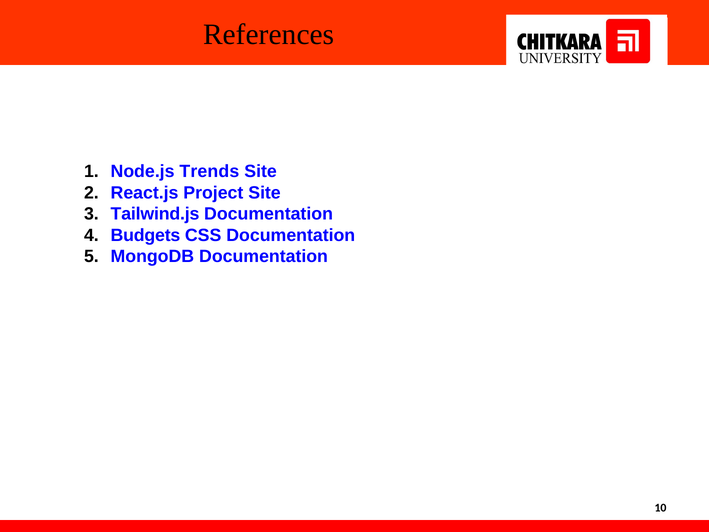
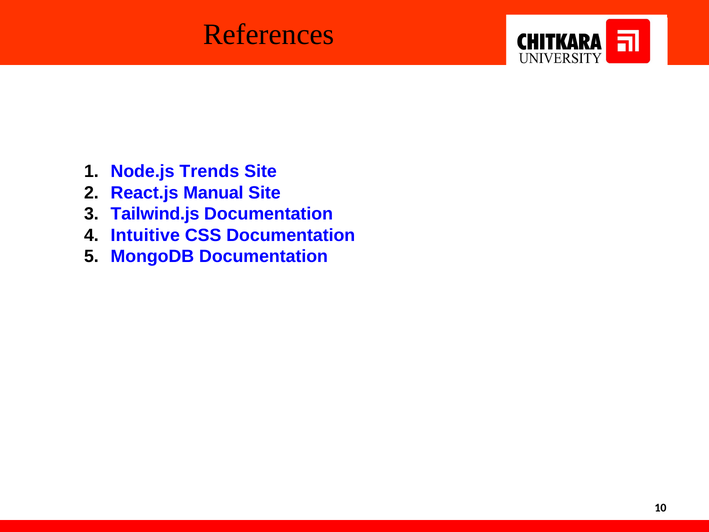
Project: Project -> Manual (213, 193)
Budgets: Budgets -> Intuitive (145, 235)
